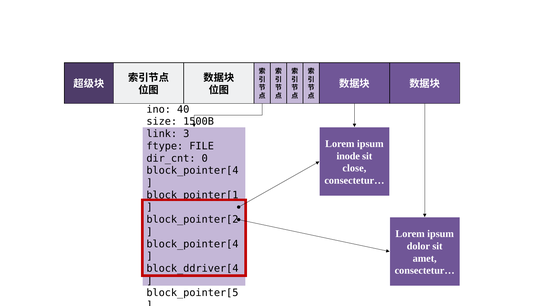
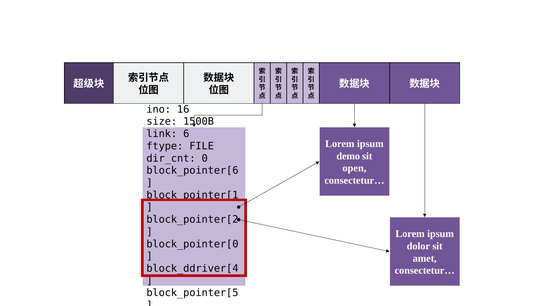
40: 40 -> 16 (183, 109)
3: 3 -> 6 (186, 134)
inode: inode -> demo (348, 156)
close: close -> open (354, 168)
block_pointer[4: block_pointer[4 -> block_pointer[6 (192, 171)
block_pointer[4: block_pointer[4 -> block_pointer[0 (192, 244)
